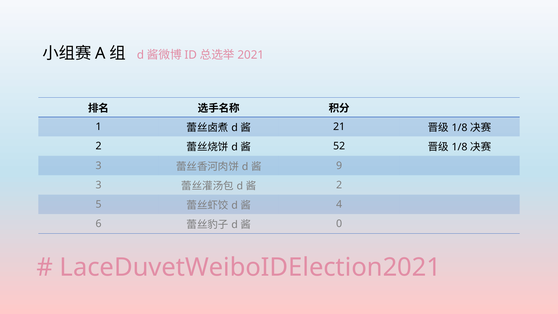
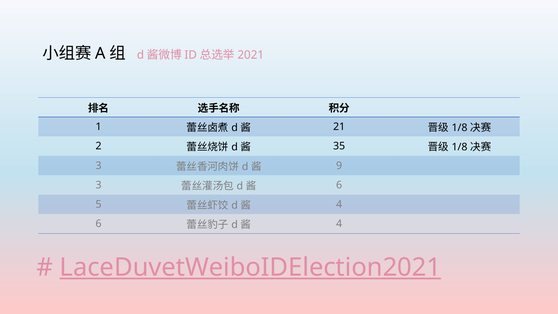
52: 52 -> 35 (339, 146)
2: 2 -> 6 (339, 185)
0: 0 -> 4 (339, 224)
LaceDuvetWeiboIDElection2021 underline: none -> present (250, 267)
